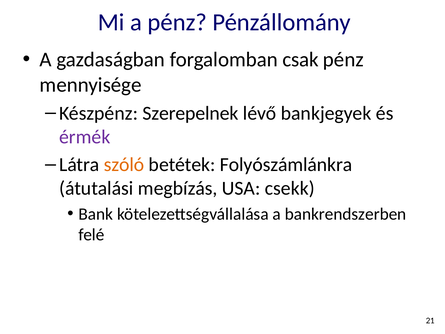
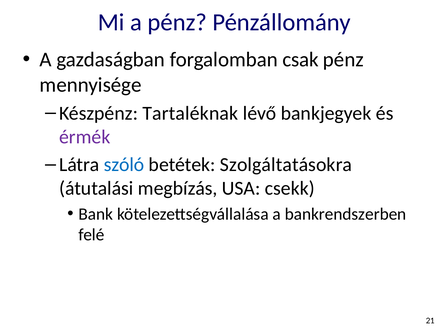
Szerepelnek: Szerepelnek -> Tartaléknak (190, 113)
szóló colour: orange -> blue (124, 165)
Folyószámlánkra: Folyószámlánkra -> Szolgáltatásokra (286, 165)
